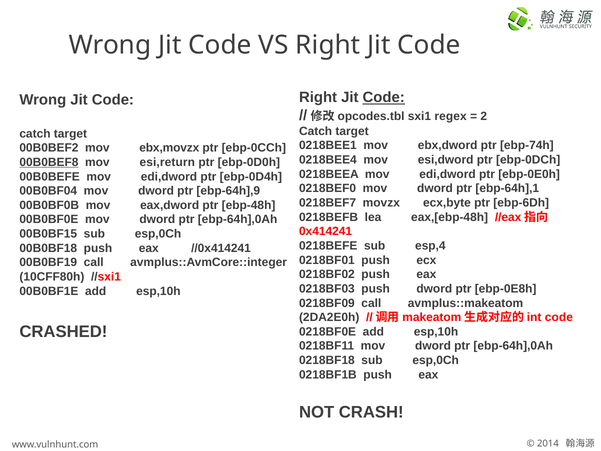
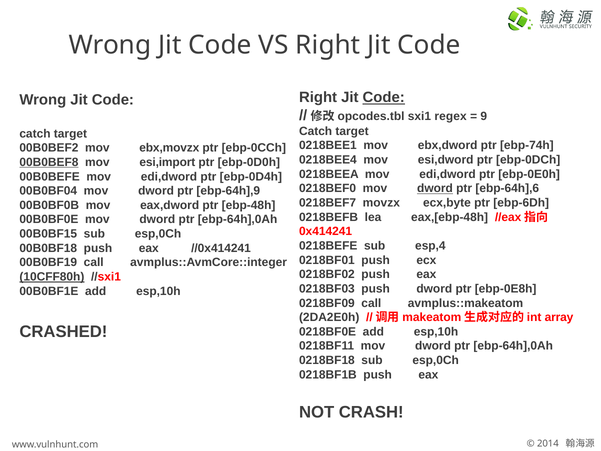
2: 2 -> 9 (484, 116)
esi,return: esi,return -> esi,import (167, 162)
dword underline: none -> present (435, 188)
ebp-64h],1: ebp-64h],1 -> ebp-64h],6 (507, 188)
10CFF80h underline: none -> present (52, 277)
code: code -> array (559, 317)
